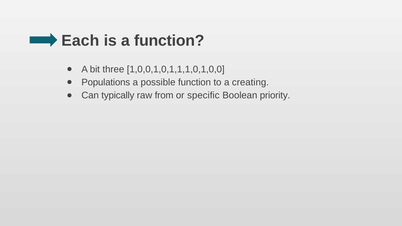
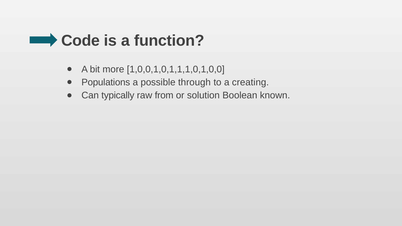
Each: Each -> Code (80, 41)
three: three -> more (113, 69)
possible function: function -> through (194, 82)
specific: specific -> solution (203, 95)
priority: priority -> known (275, 95)
